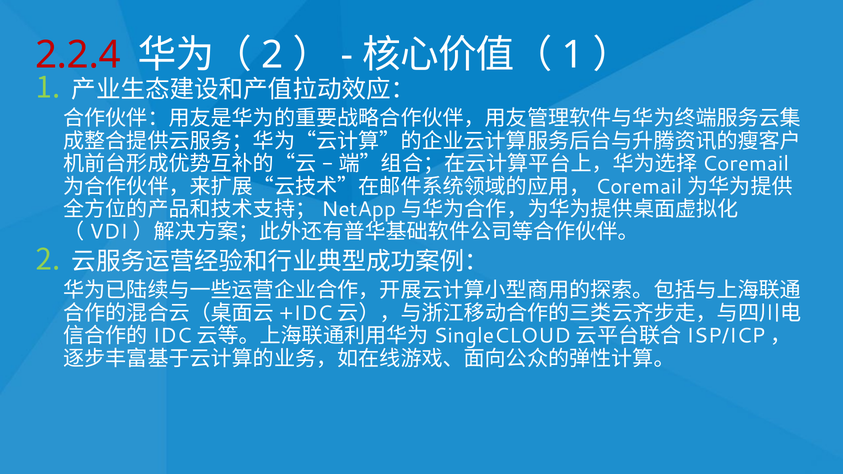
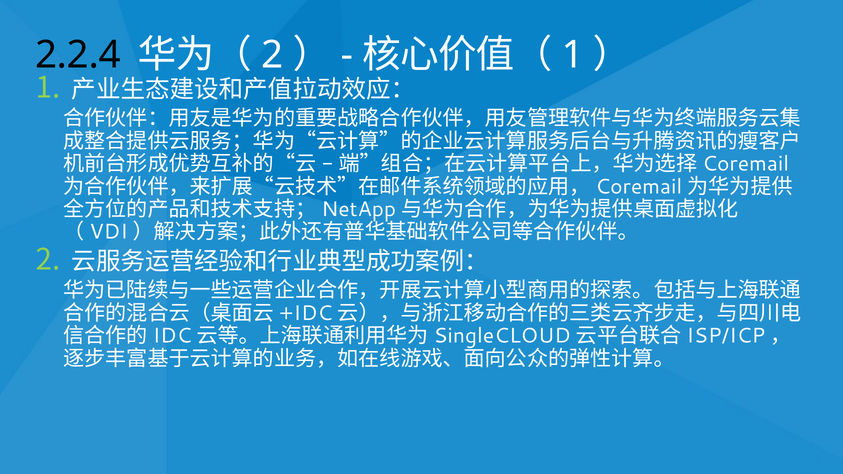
2.2.4 colour: red -> black (78, 55)
